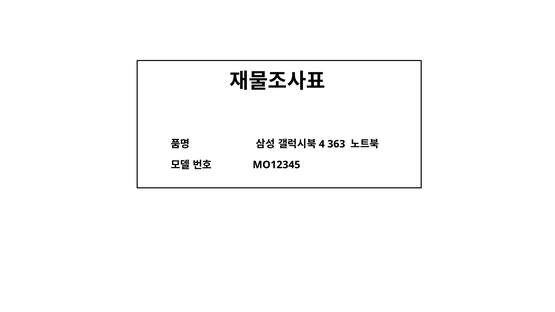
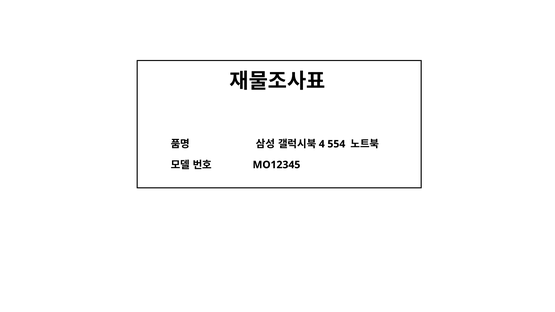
363: 363 -> 554 (336, 144)
